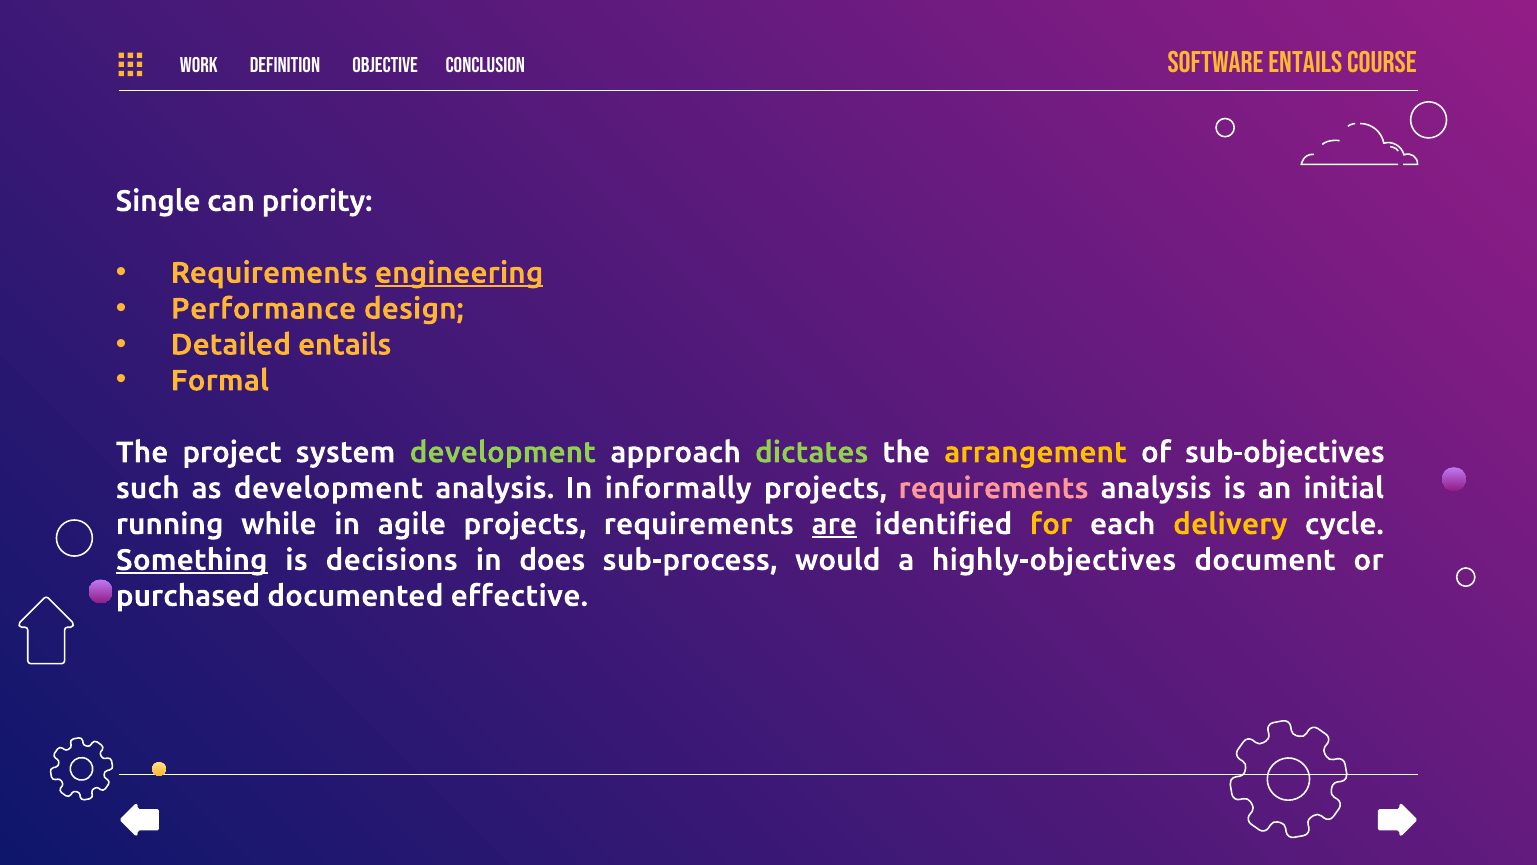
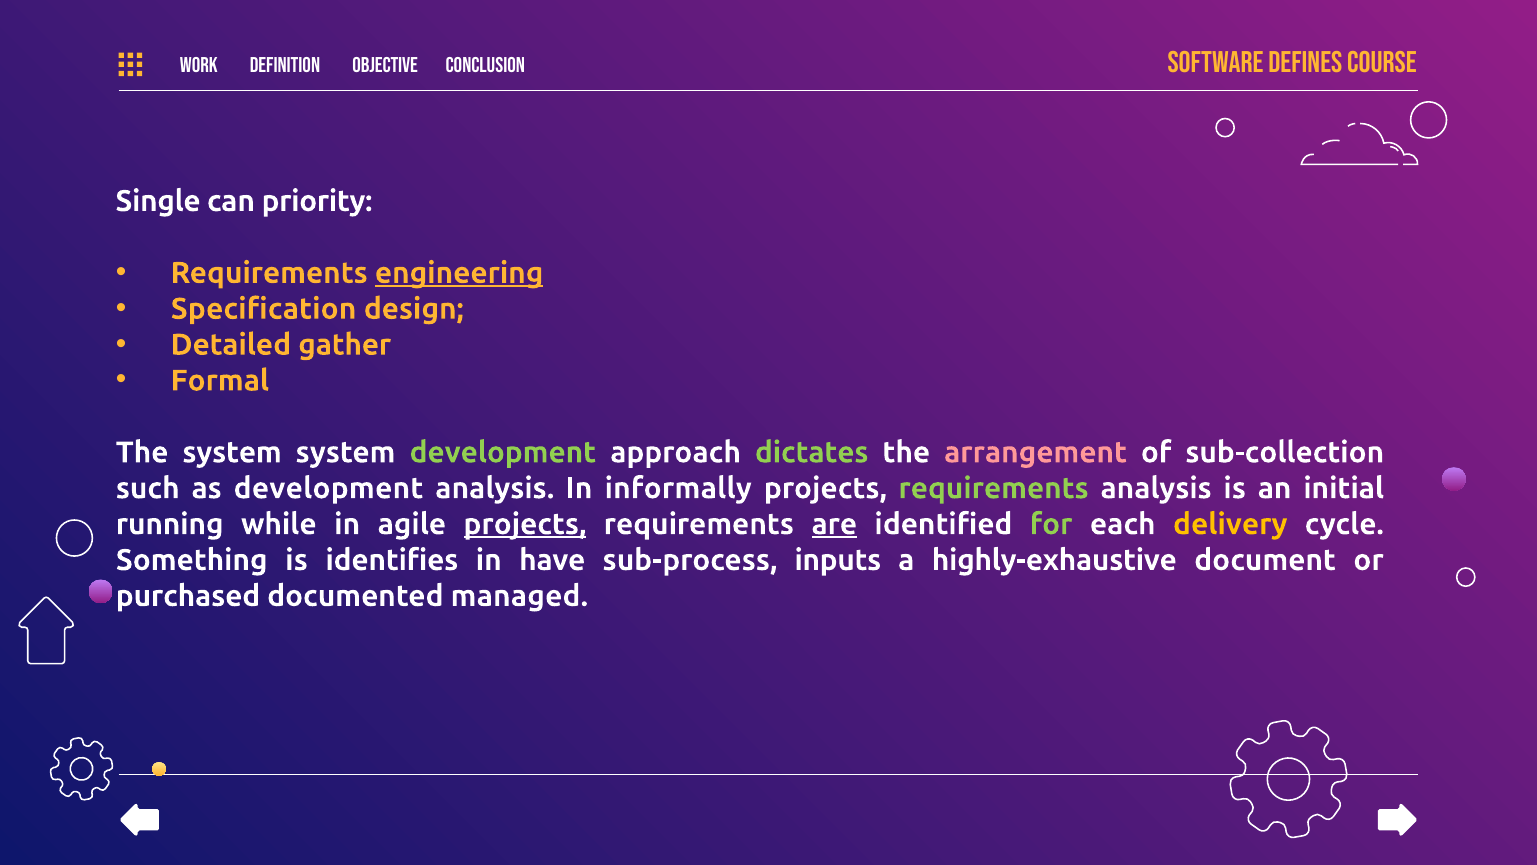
Software entails: entails -> defines (1305, 63)
Performance: Performance -> Specification (264, 309)
Detailed entails: entails -> gather (345, 345)
The project: project -> system (232, 452)
arrangement colour: yellow -> pink (1035, 452)
sub-objectives: sub-objectives -> sub-collection (1285, 452)
requirements colour: pink -> light green (994, 488)
projects underline: none -> present (525, 524)
for colour: yellow -> light green (1051, 524)
Something underline: present -> none (192, 560)
decisions: decisions -> identifies (392, 560)
does: does -> have (552, 560)
would: would -> inputs (838, 560)
highly-objectives: highly-objectives -> highly-exhaustive (1054, 560)
effective: effective -> managed (519, 596)
